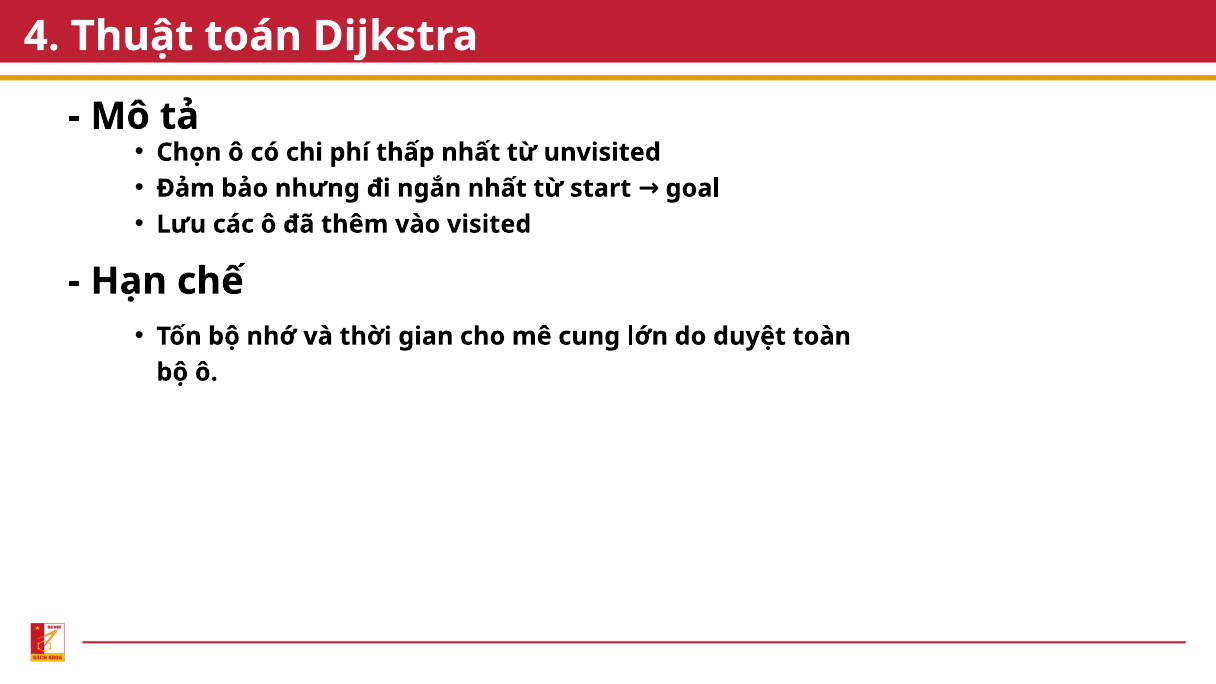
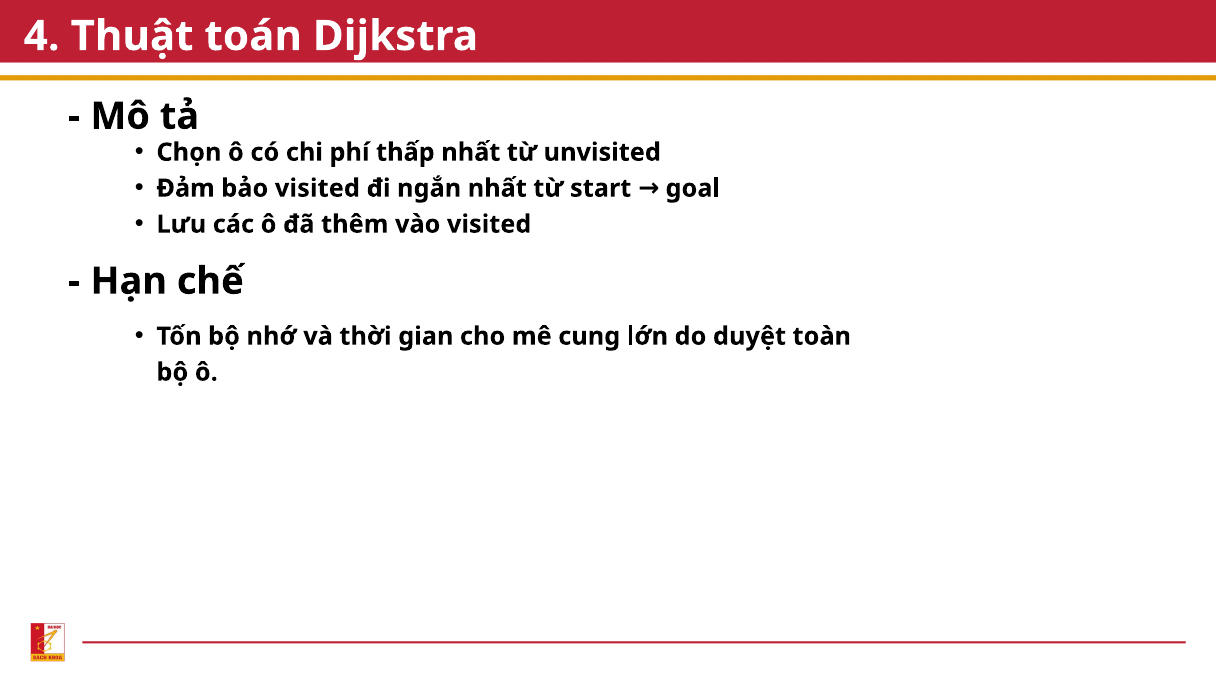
bảo nhưng: nhưng -> visited (317, 188)
